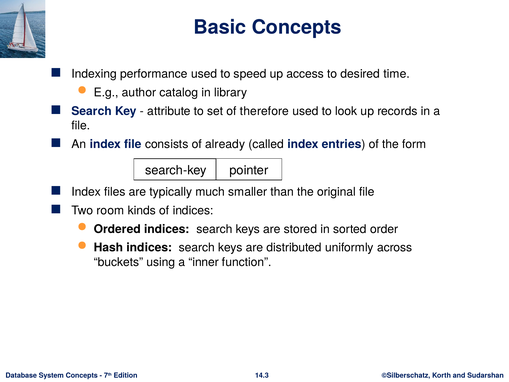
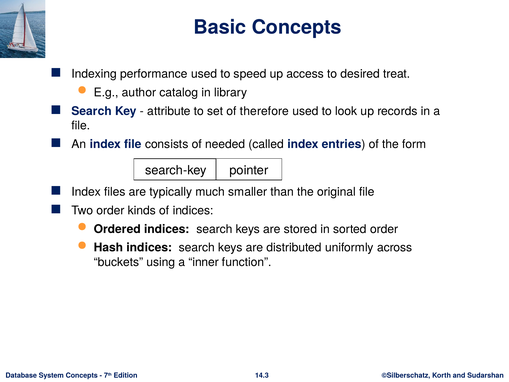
time: time -> treat (397, 74)
already: already -> needed (225, 144)
Two room: room -> order (110, 210)
